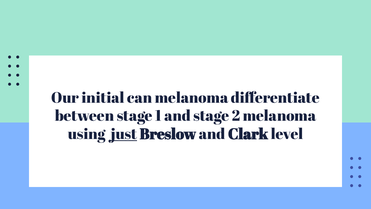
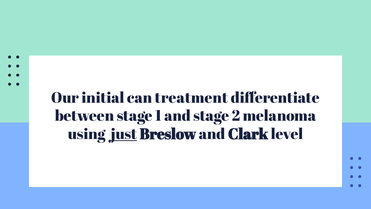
can melanoma: melanoma -> treatment (191, 98)
